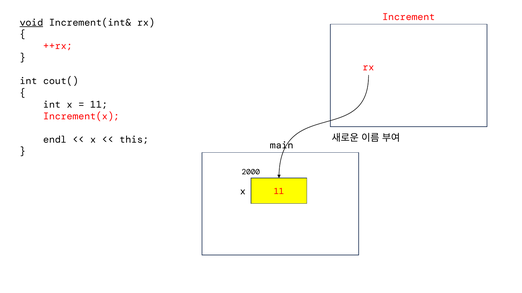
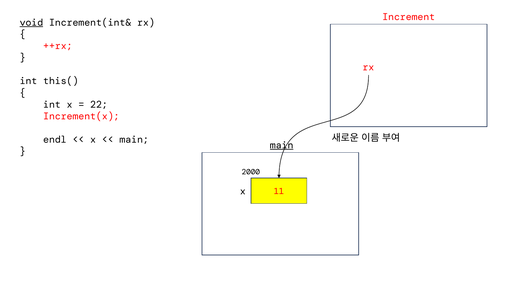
cout(: cout( -> this( (61, 81)
11: 11 -> 22 (99, 105)
this: this -> main (134, 140)
main underline: none -> present (282, 145)
